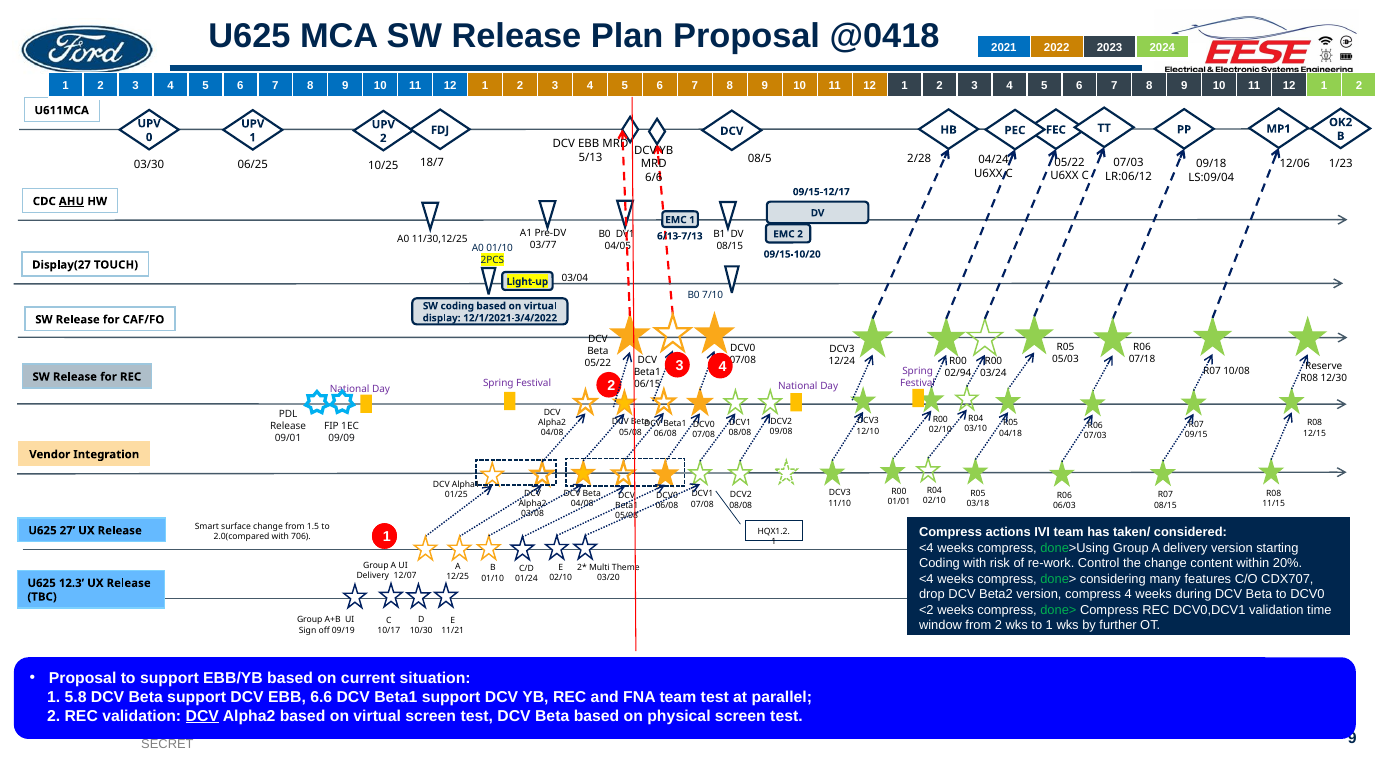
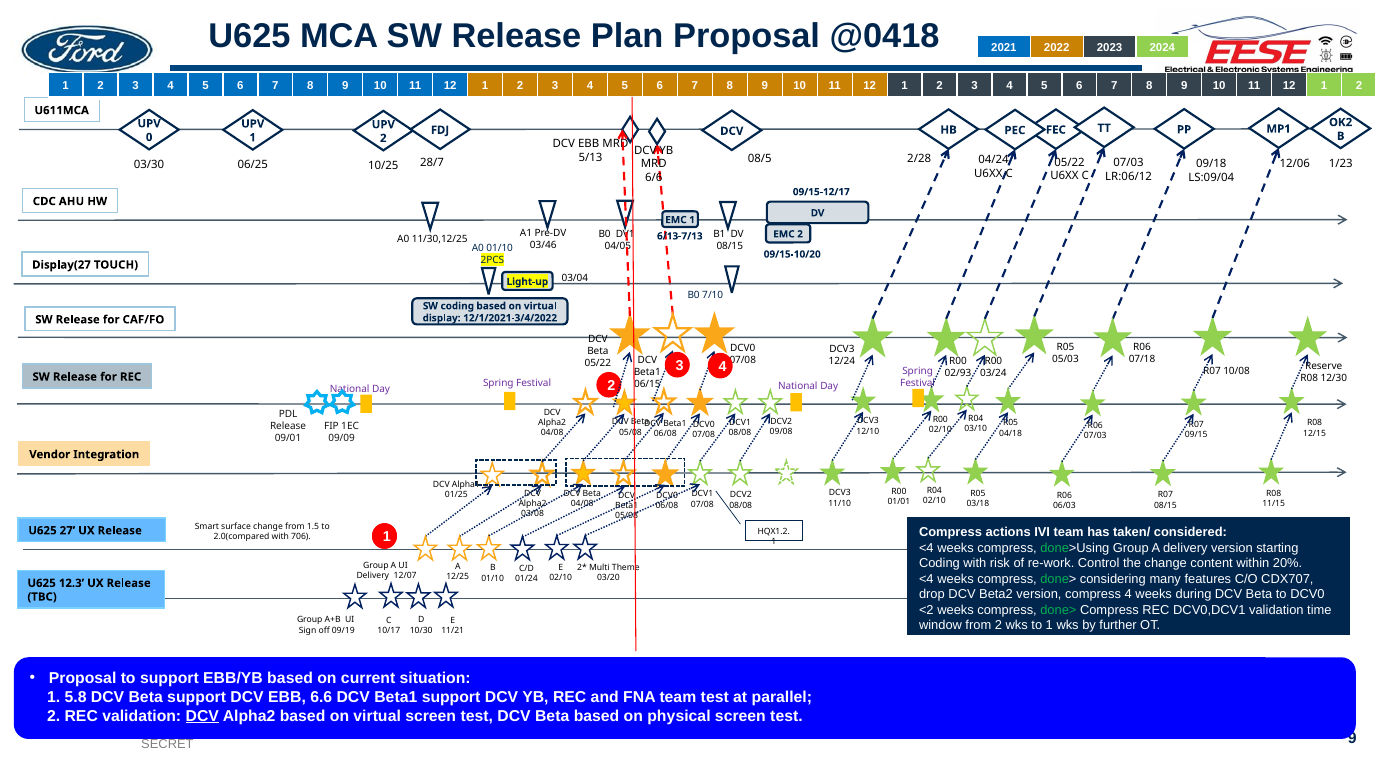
18/7: 18/7 -> 28/7 (432, 163)
AHU underline: present -> none (71, 201)
03/77: 03/77 -> 03/46 (543, 246)
02/94: 02/94 -> 02/93 (958, 373)
